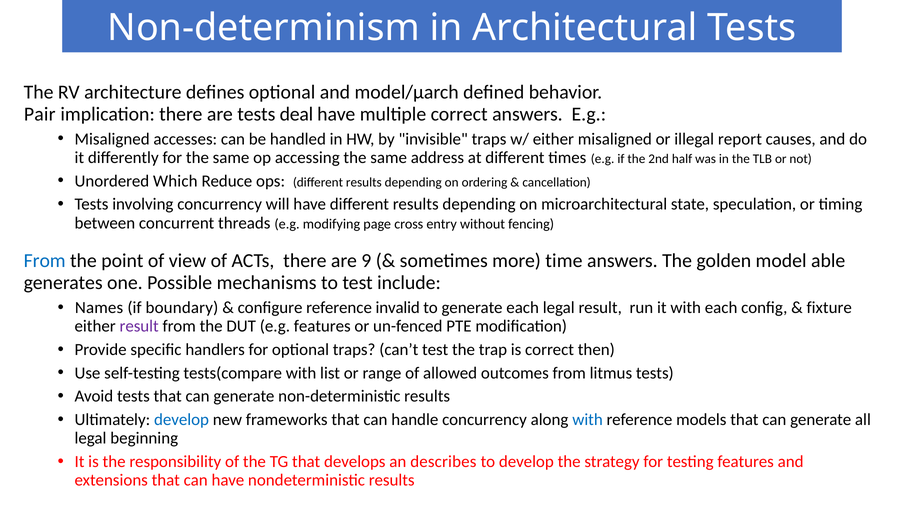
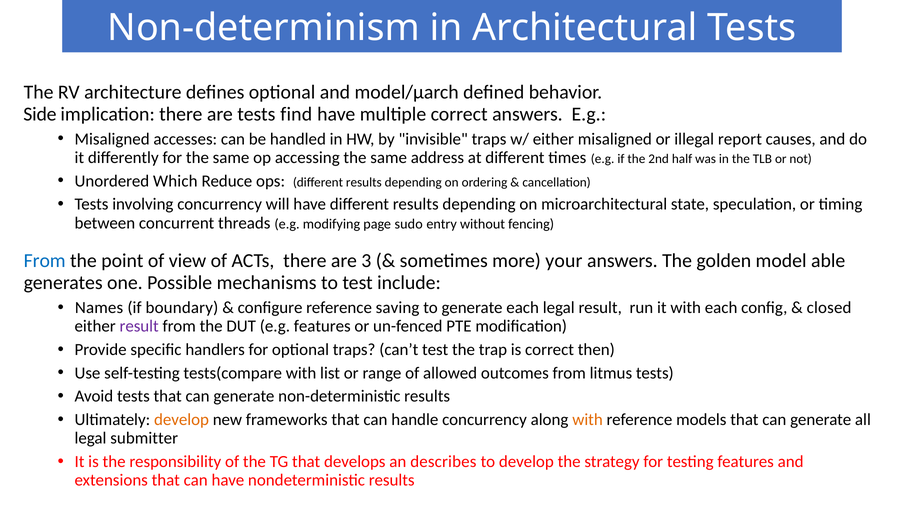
Pair: Pair -> Side (40, 114)
deal: deal -> find (296, 114)
cross: cross -> sudo (409, 224)
9: 9 -> 3 (366, 261)
time: time -> your (564, 261)
invalid: invalid -> saving (398, 307)
fixture: fixture -> closed (829, 307)
develop colour: blue -> orange (182, 419)
with colour: blue -> orange (588, 419)
beginning: beginning -> submitter (144, 438)
